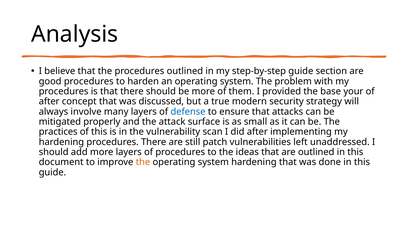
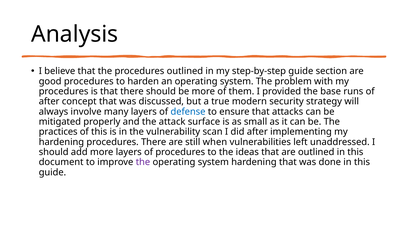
your: your -> runs (353, 91)
patch: patch -> when (215, 142)
the colour: orange -> purple (143, 162)
